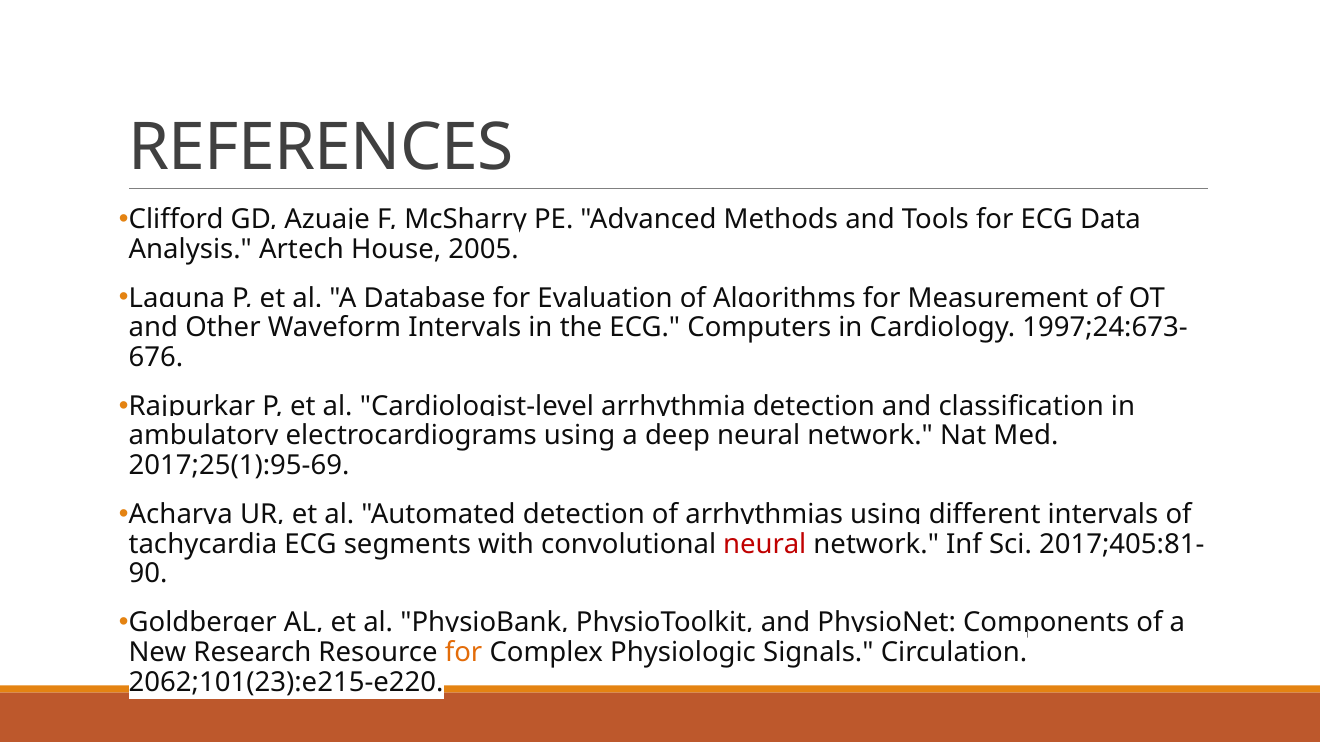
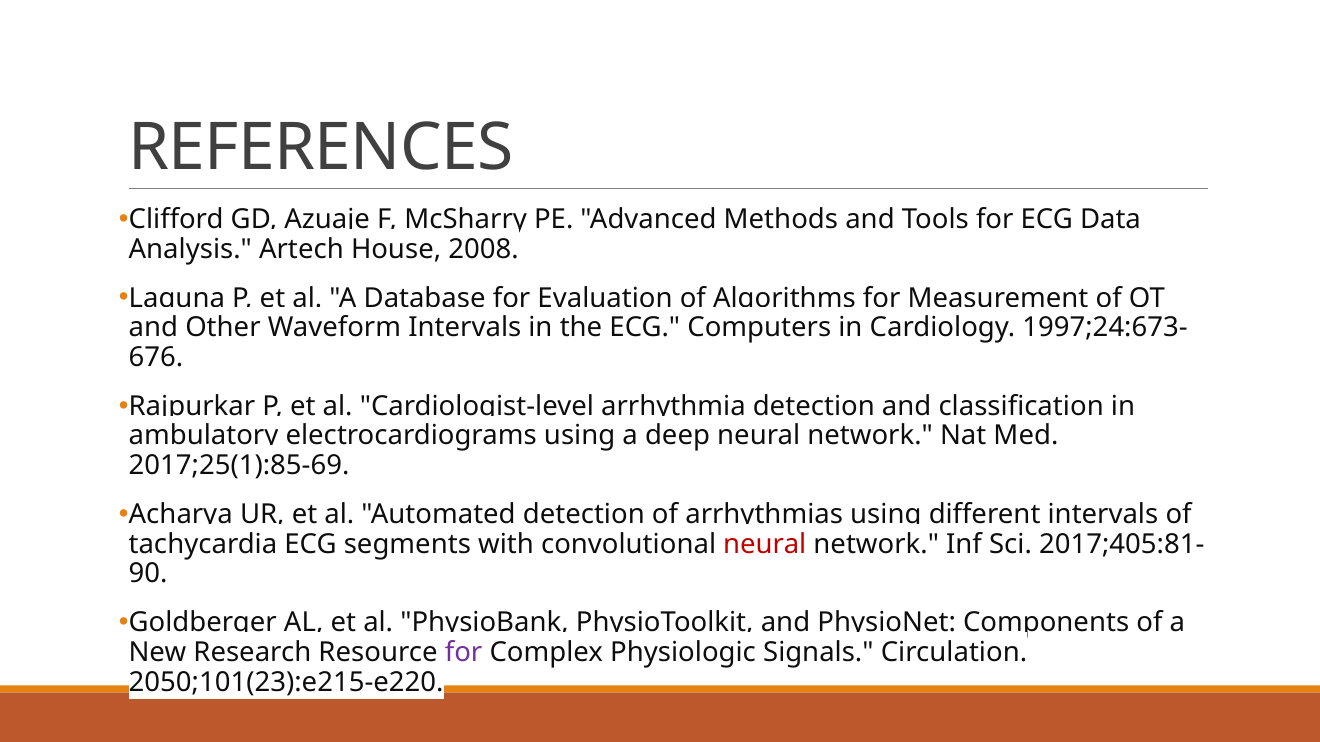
2005: 2005 -> 2008 (484, 249)
2017;25(1):95-69: 2017;25(1):95-69 -> 2017;25(1):85-69 (239, 466)
for colour: orange -> purple (464, 653)
2062;101(23):e215-e220: 2062;101(23):e215-e220 -> 2050;101(23):e215-e220 (286, 683)
